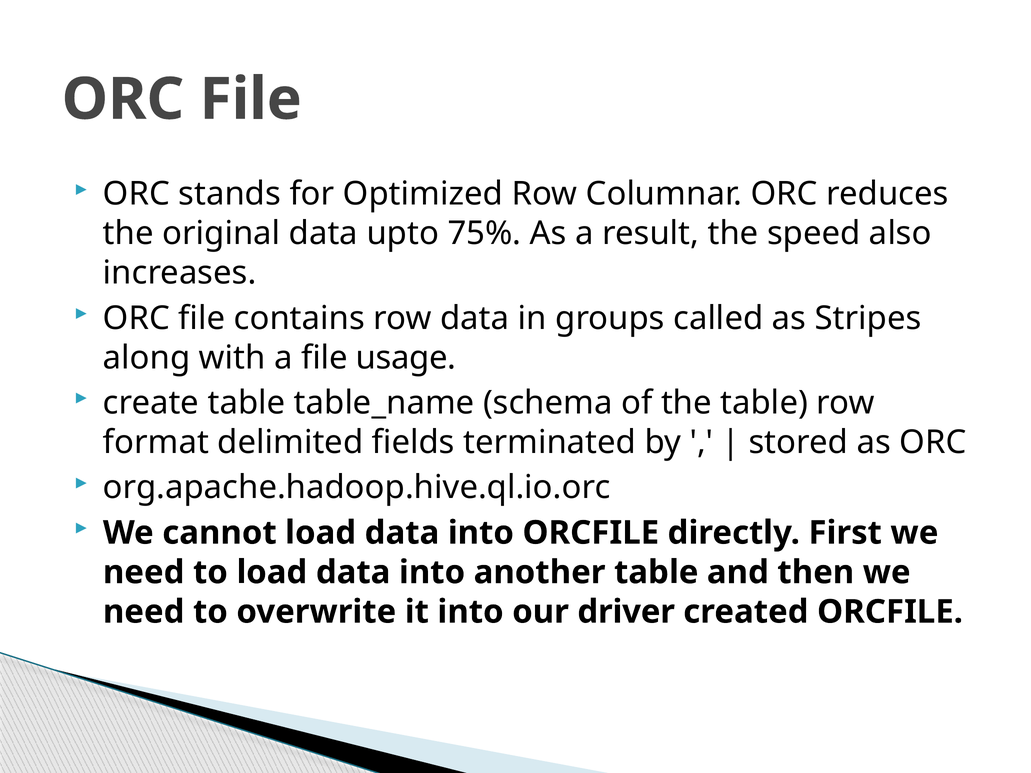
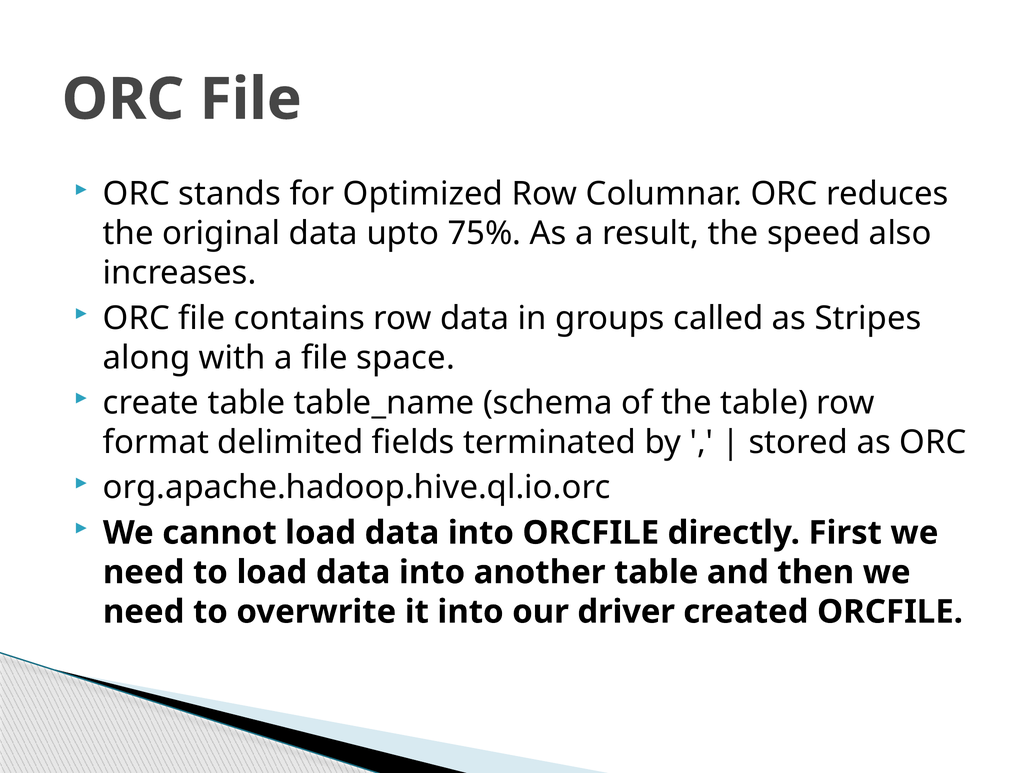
usage: usage -> space (406, 358)
